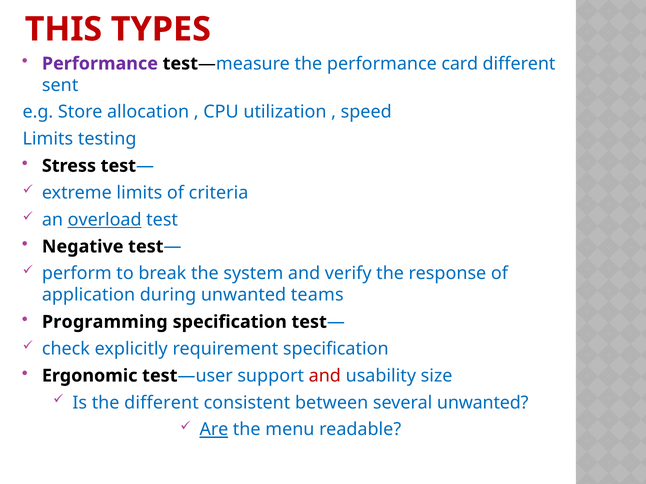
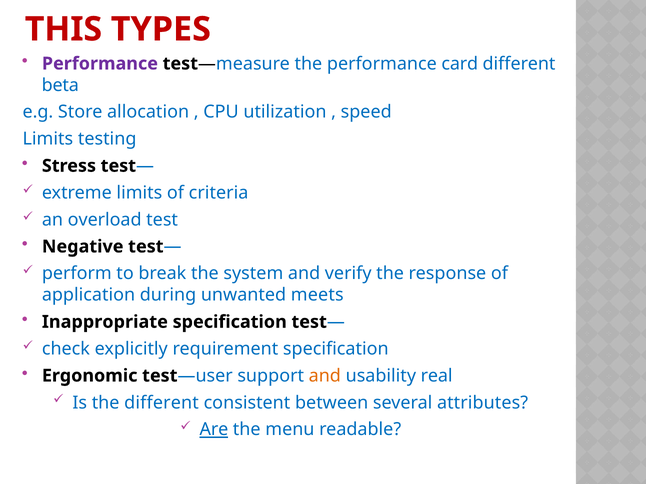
sent: sent -> beta (60, 85)
overload underline: present -> none (105, 220)
teams: teams -> meets (317, 295)
Programming: Programming -> Inappropriate (105, 322)
and colour: red -> orange (325, 376)
size: size -> real (437, 376)
several unwanted: unwanted -> attributes (483, 403)
